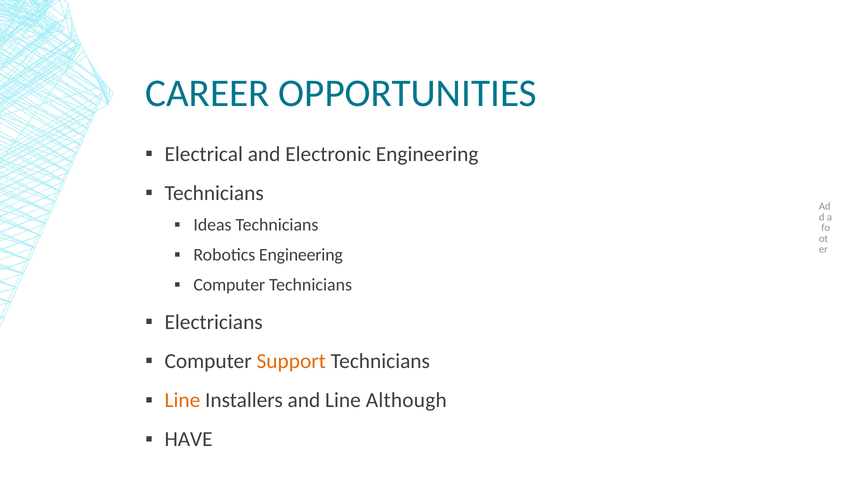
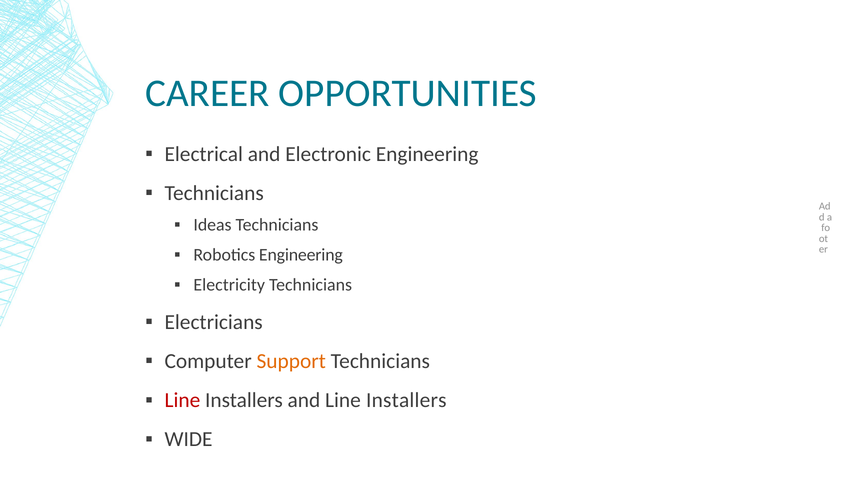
Computer: Computer -> Electricity (229, 285)
Line colour: orange -> red (182, 400)
and Line Although: Although -> Installers (406, 400)
HAVE: HAVE -> WIDE (189, 439)
